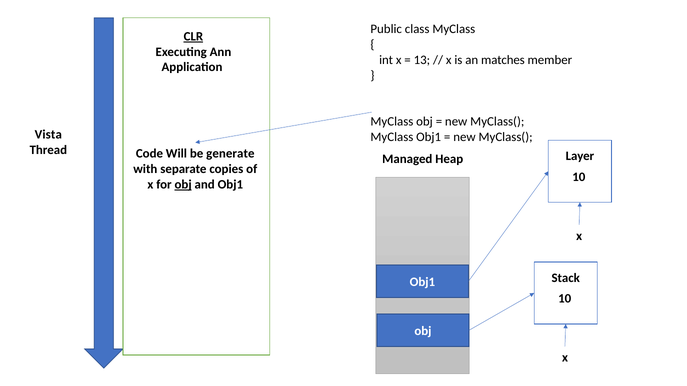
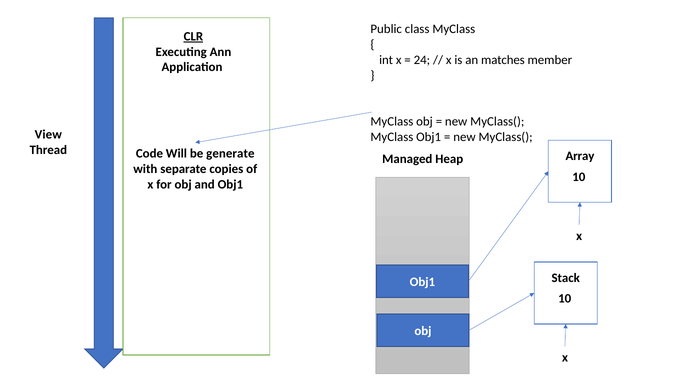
13: 13 -> 24 (422, 60)
Vista: Vista -> View (48, 135)
Layer: Layer -> Array (580, 156)
obj underline: present -> none (183, 185)
